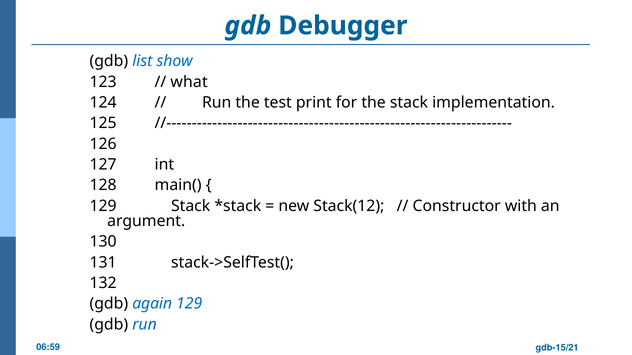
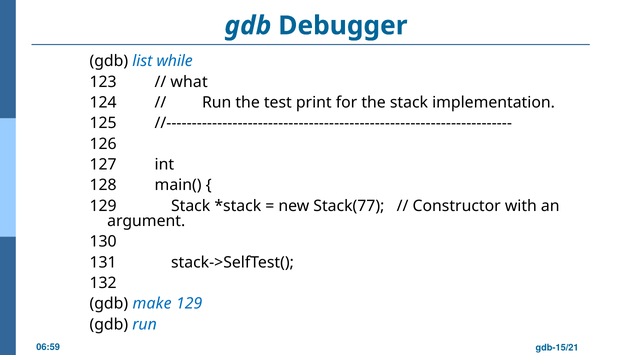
show: show -> while (175, 61)
Stack(12: Stack(12 -> Stack(77 (349, 206)
again: again -> make (152, 304)
